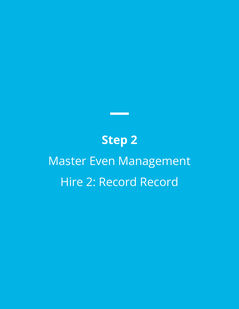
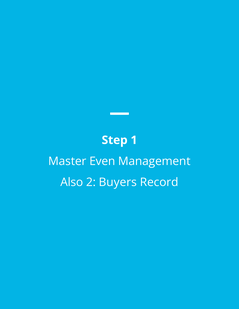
Step 2: 2 -> 1 (134, 140)
Hire: Hire -> Also (72, 182)
2 Record: Record -> Buyers (118, 182)
